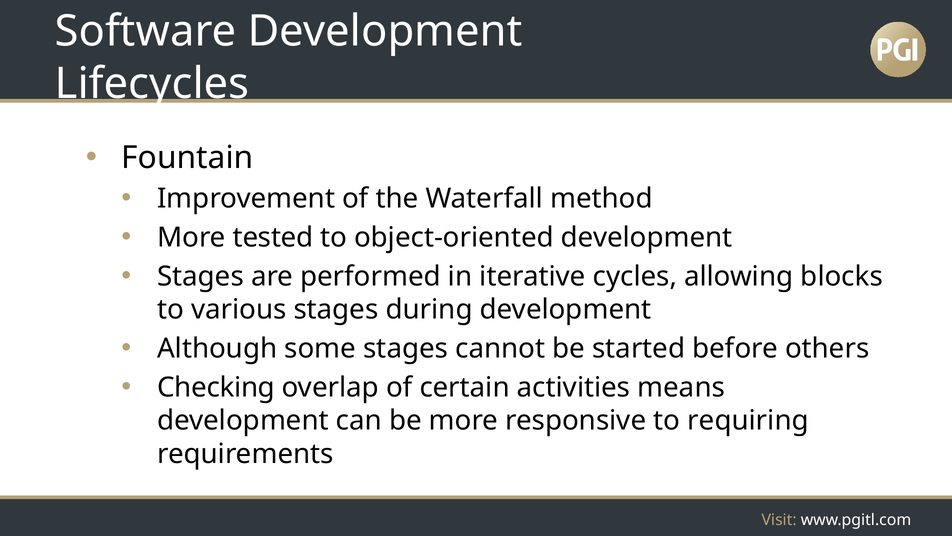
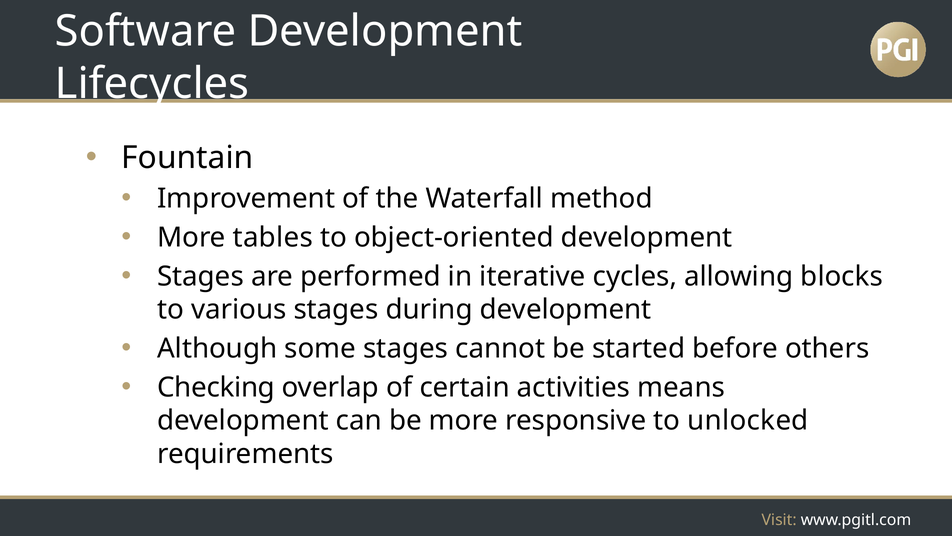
tested: tested -> tables (273, 237)
requiring: requiring -> unlocked (748, 420)
